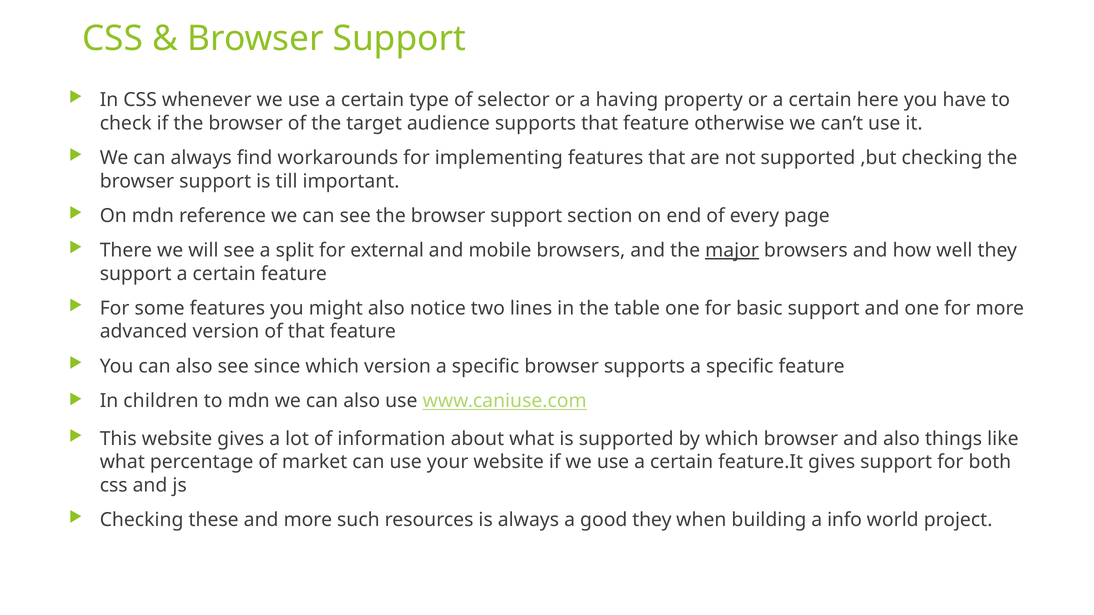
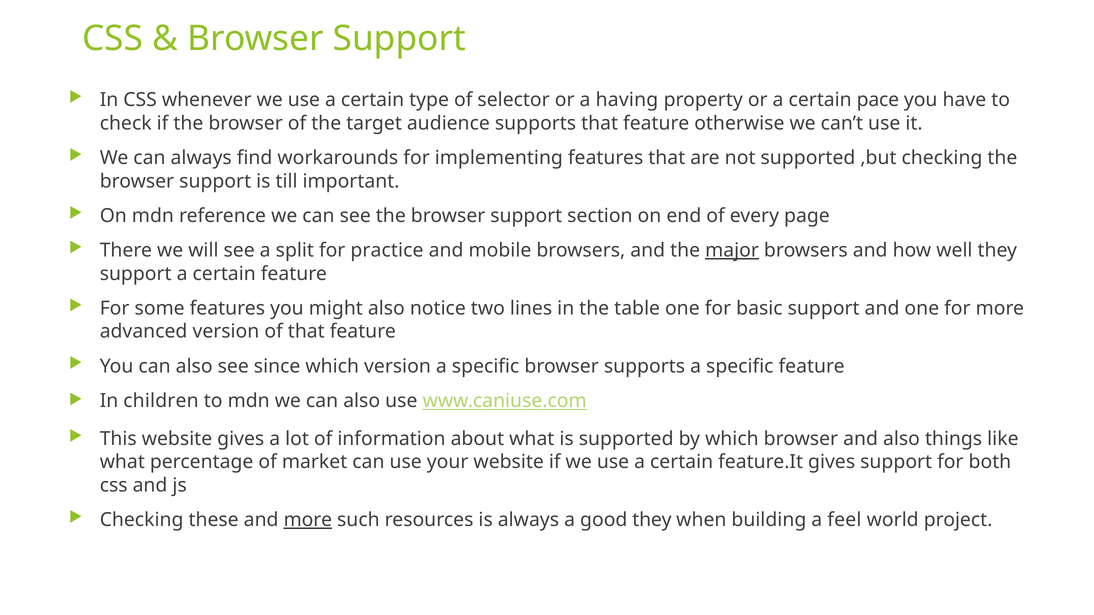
here: here -> pace (878, 100)
external: external -> practice (387, 251)
more underline: none -> present (308, 520)
info: info -> feel (844, 520)
